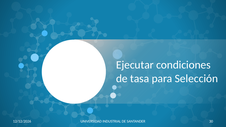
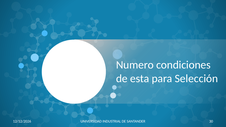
Ejecutar: Ejecutar -> Numero (135, 65)
tasa: tasa -> esta (140, 79)
